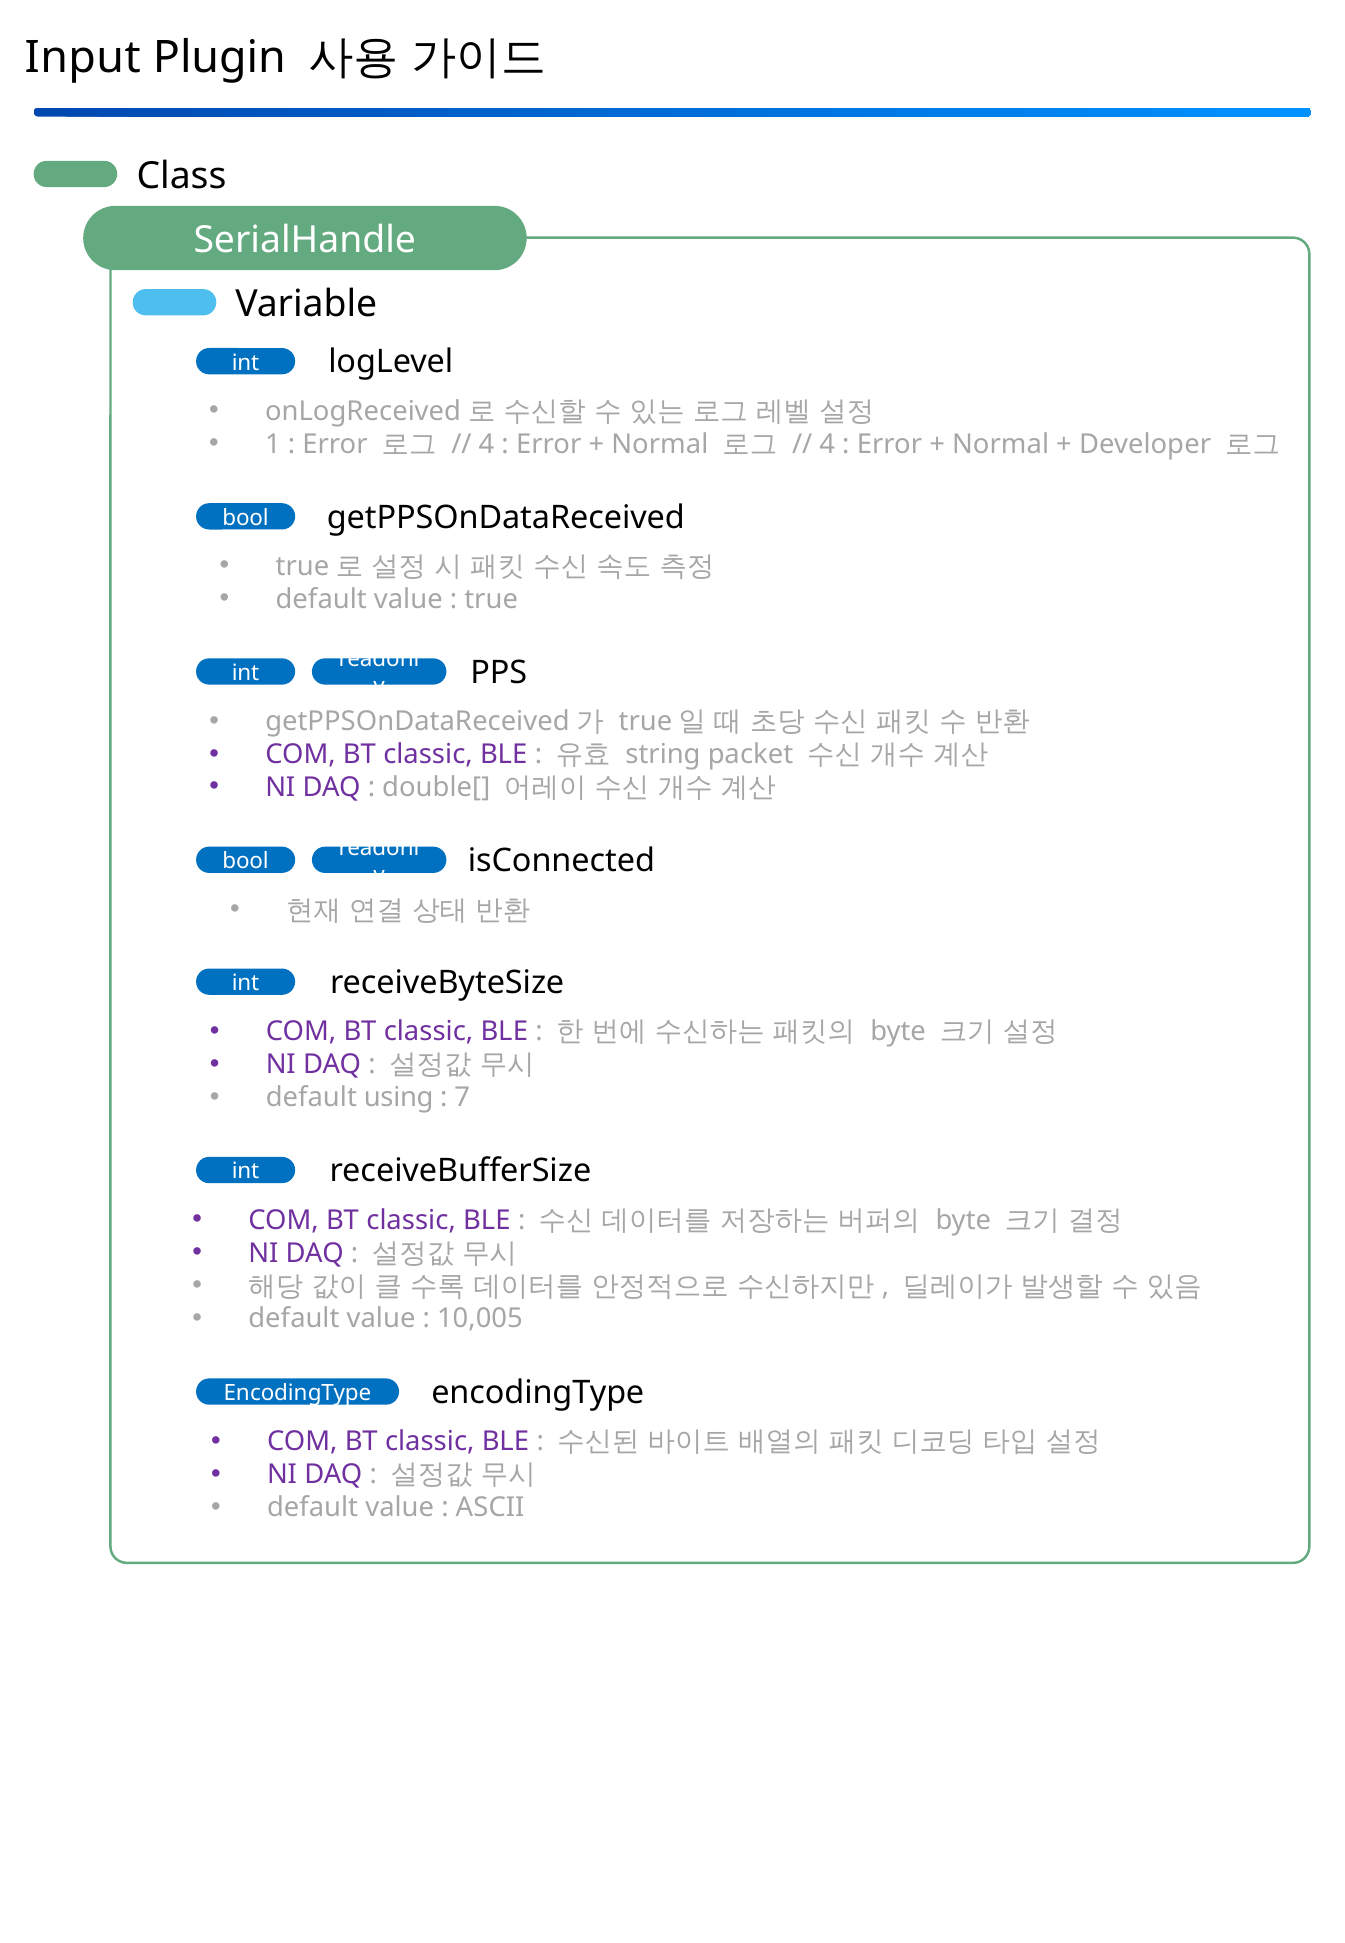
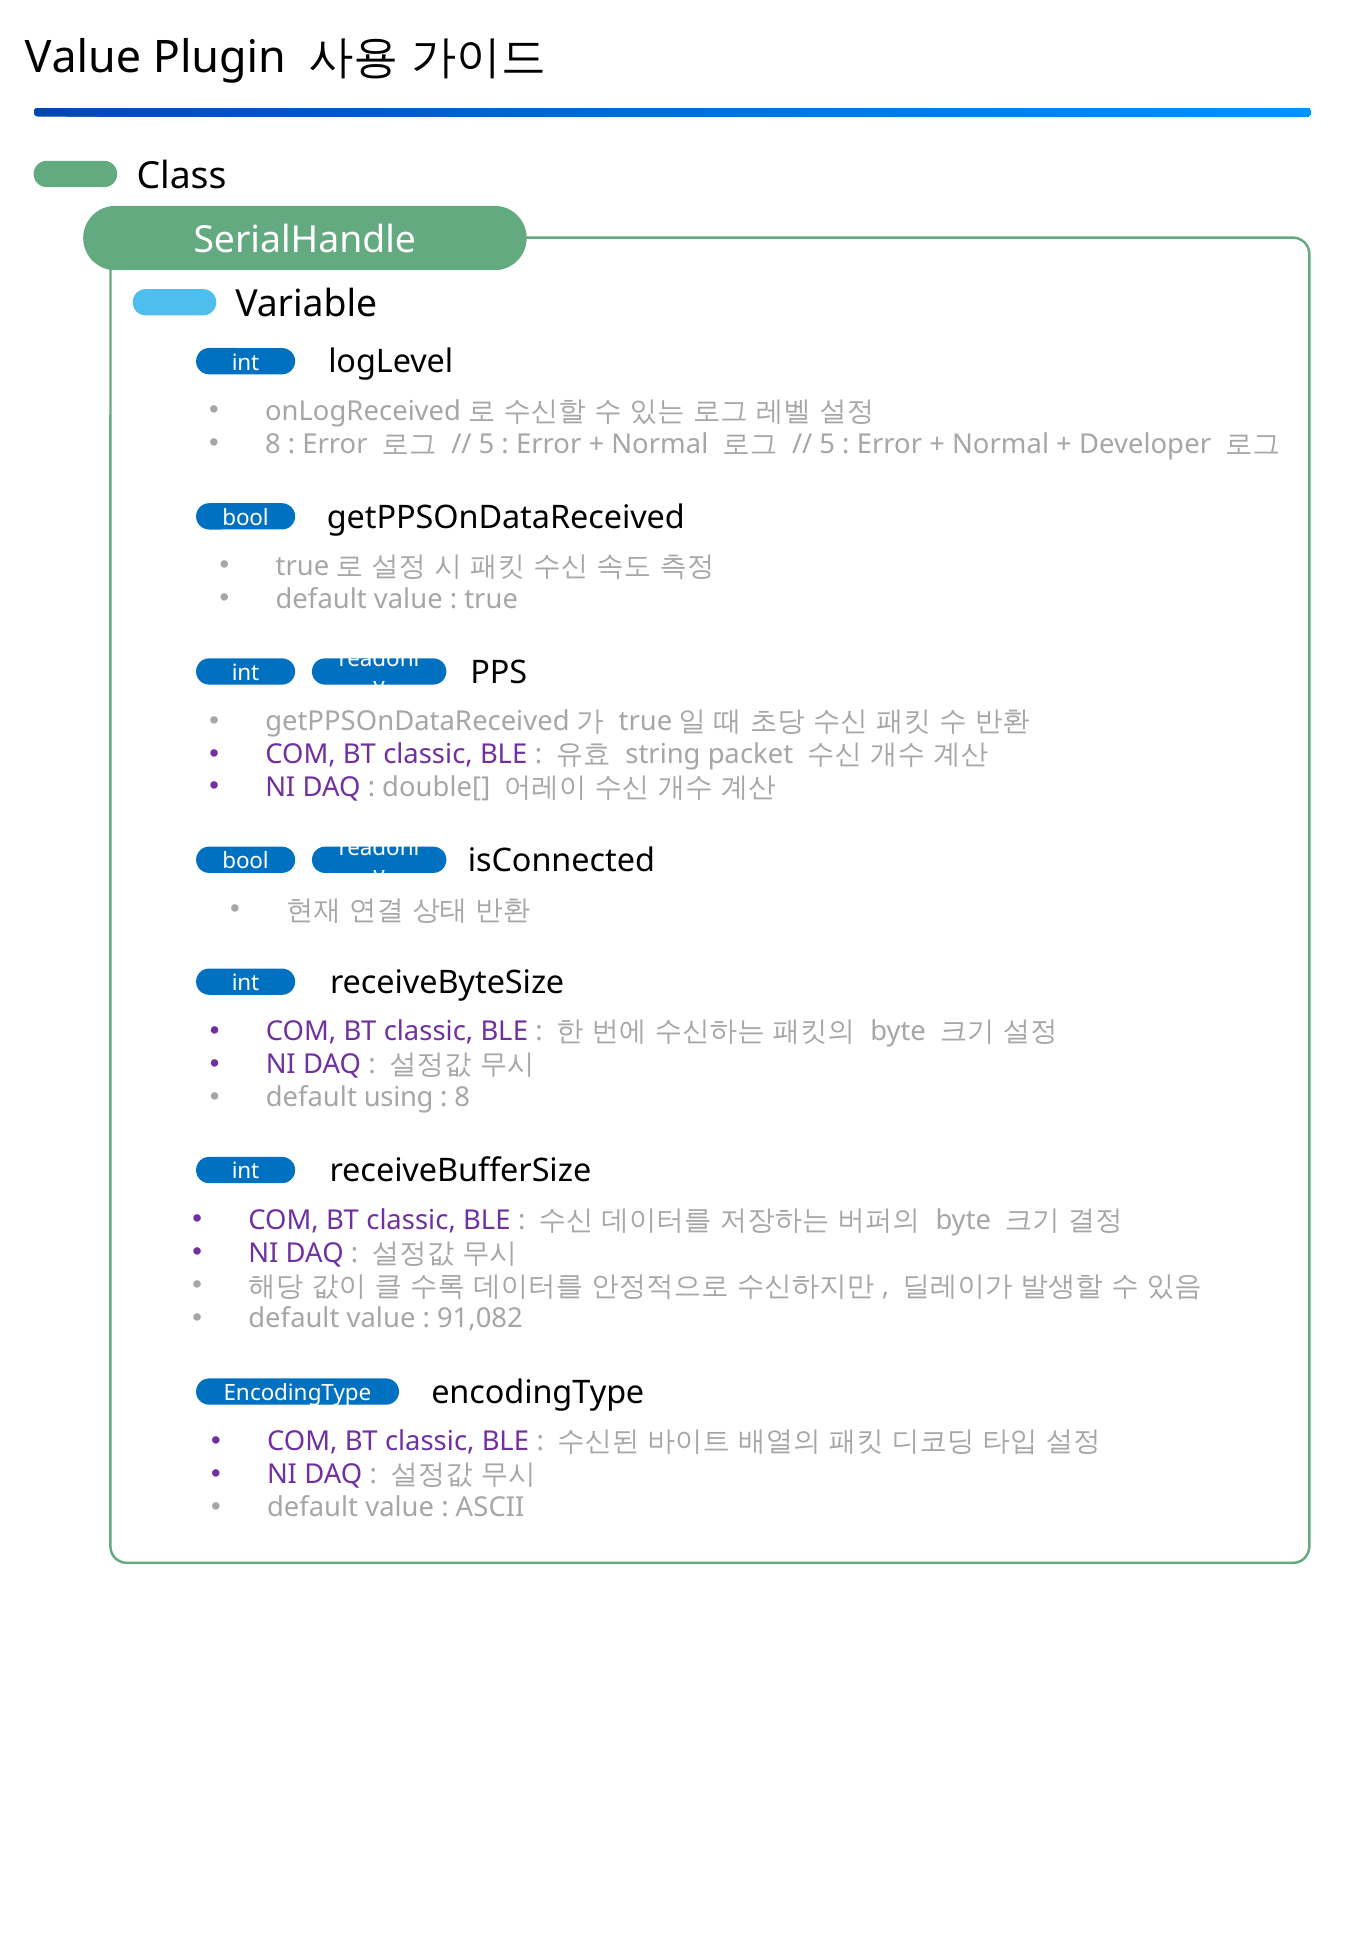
Input: Input -> Value (83, 57)
1: 1 -> 8 (273, 444)
4: 4 -> 5 (487, 444)
4: 4 -> 5 (827, 444)
7: 7 -> 8 (462, 1098)
10,005: 10,005 -> 91,082 (480, 1319)
